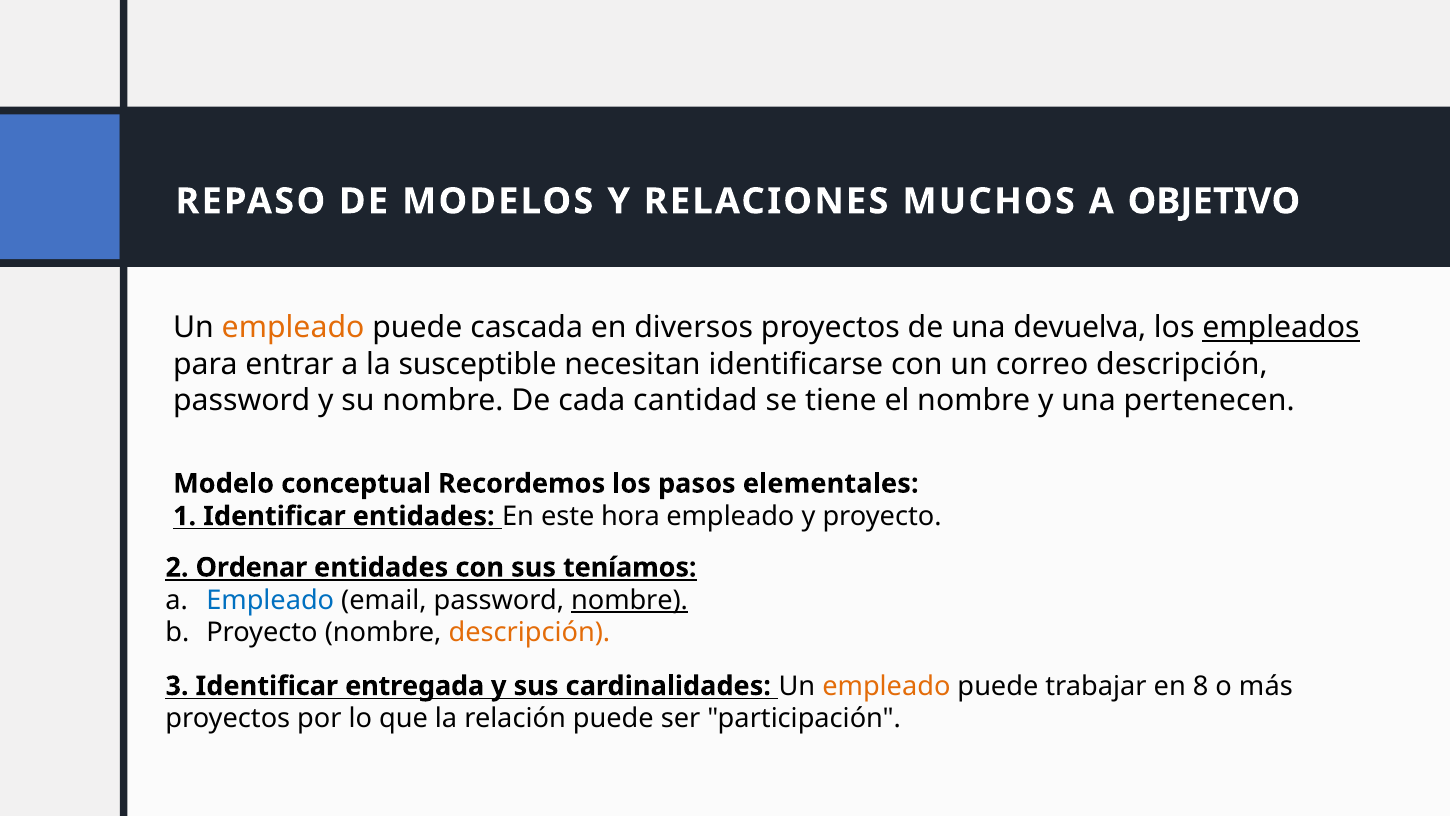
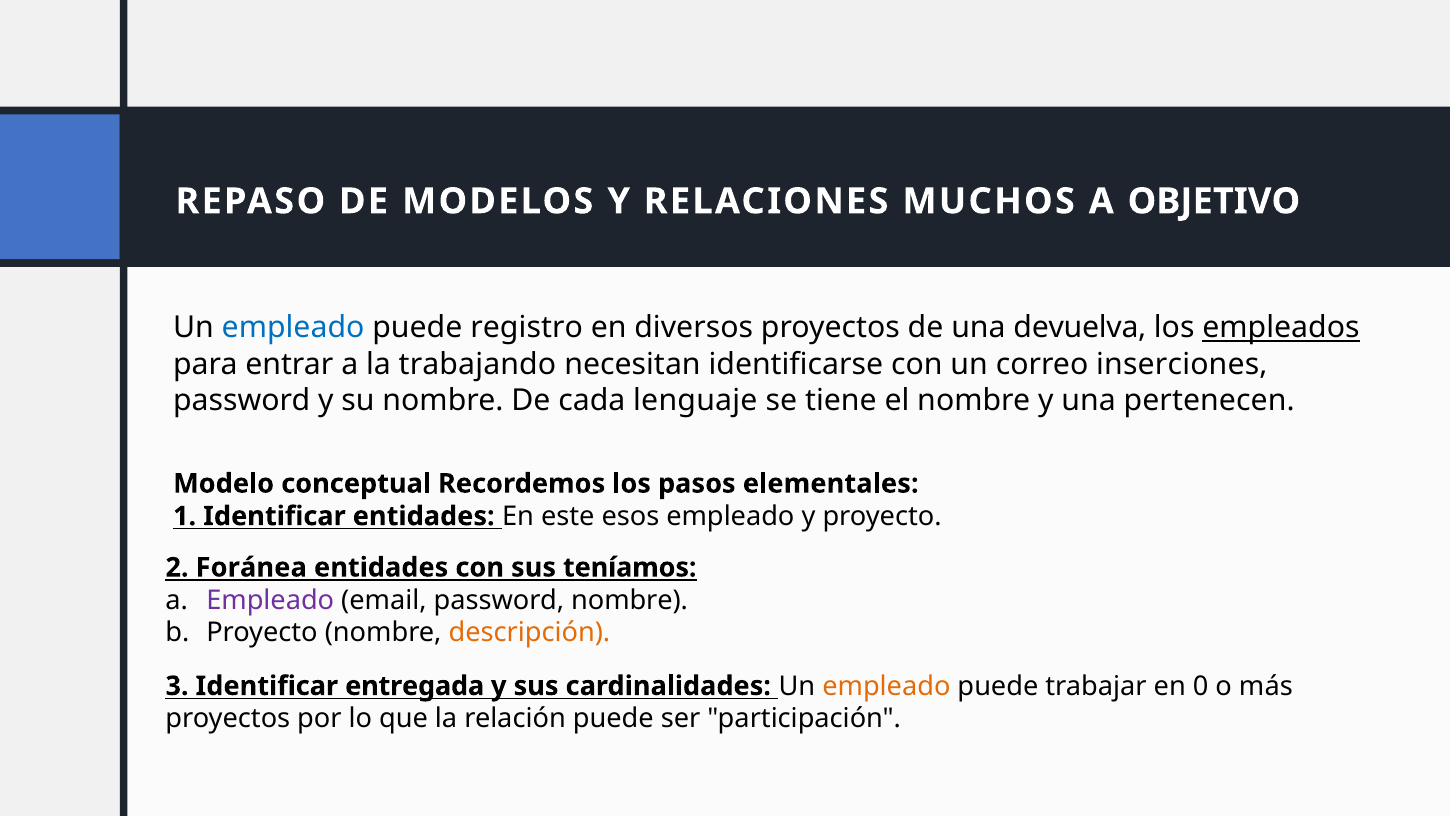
empleado colour: orange -> blue (293, 328)
cascada: cascada -> registro (527, 328)
susceptible: susceptible -> trabajando (477, 364)
correo descripción: descripción -> inserciones (1182, 364)
cantidad: cantidad -> lenguaje (695, 400)
hora: hora -> esos (630, 516)
Ordenar: Ordenar -> Foránea (251, 567)
Empleado colour: blue -> purple (270, 600)
nombre underline: present -> none (630, 600)
8: 8 -> 0 (1201, 686)
